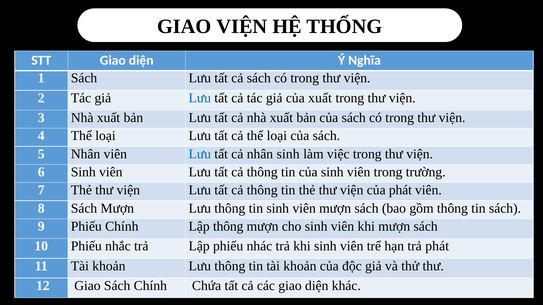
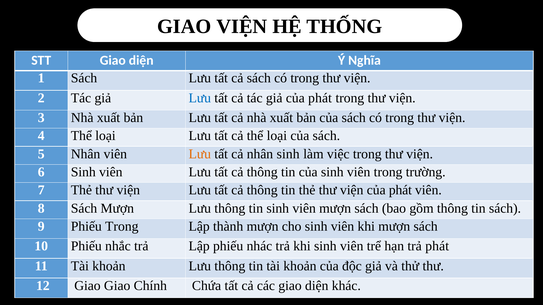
giả của xuất: xuất -> phát (320, 98)
Lưu colour: blue -> orange (200, 154)
Phiếu Chính: Chính -> Trong (122, 227)
Lập thông: thông -> thành (228, 227)
Giao Sách: Sách -> Giao (117, 286)
